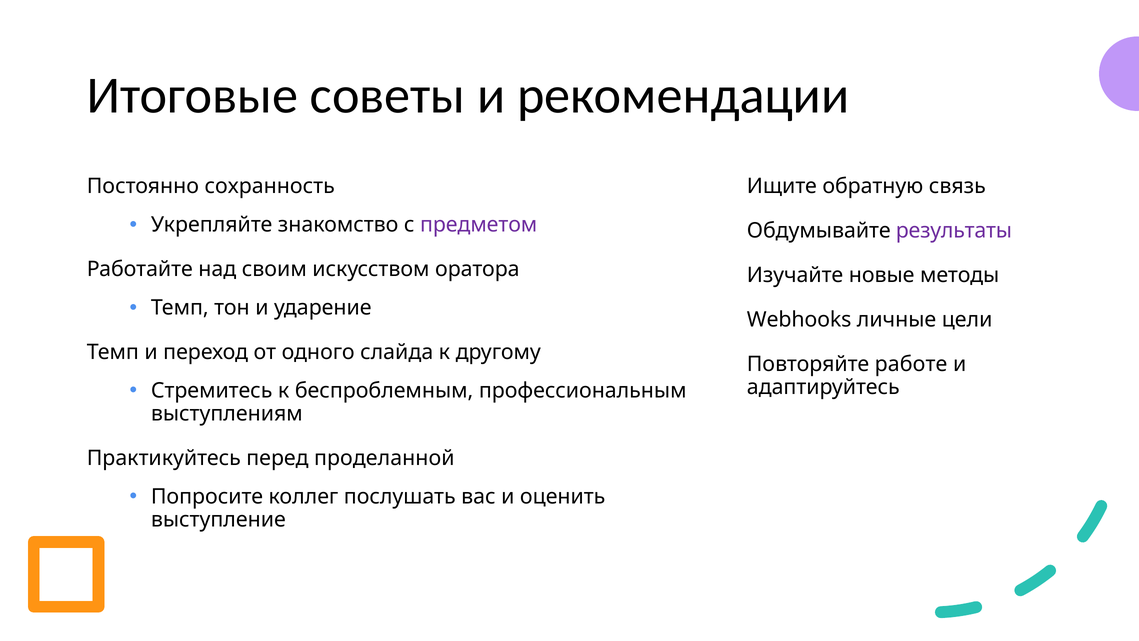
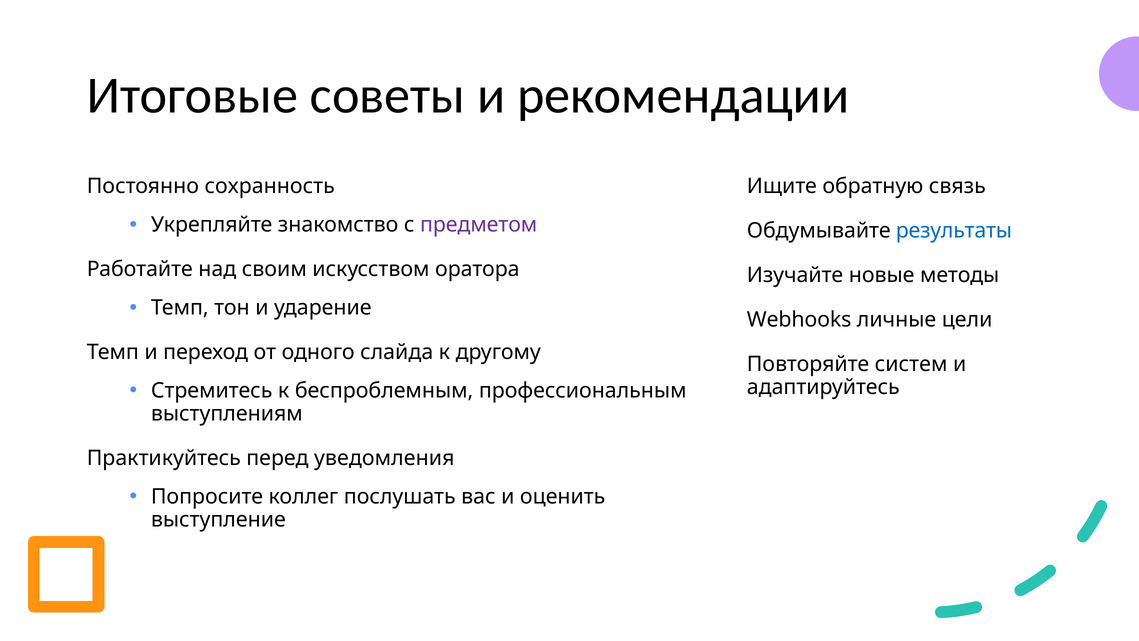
результаты colour: purple -> blue (954, 231)
работе: работе -> систем (911, 364)
проделанной: проделанной -> уведомления (384, 458)
